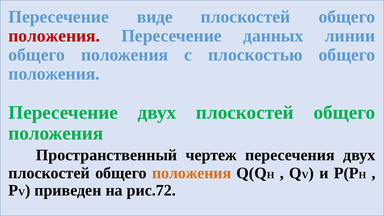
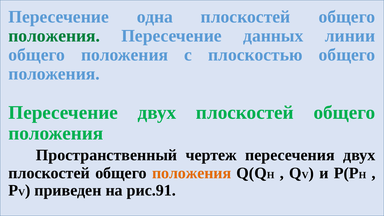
виде: виде -> одна (155, 17)
положения colour: red -> green (54, 36)
рис.72: рис.72 -> рис.91 (151, 190)
